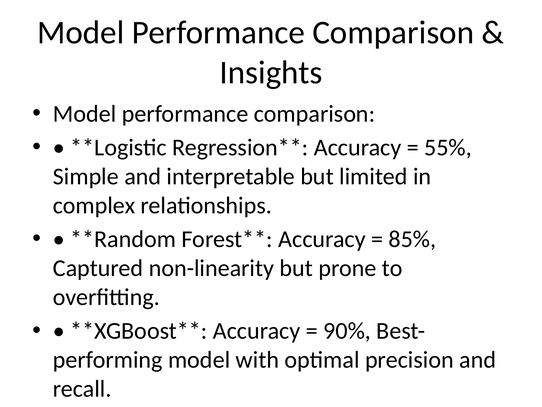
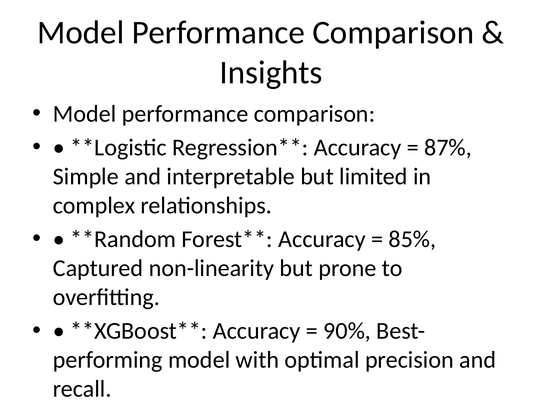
55%: 55% -> 87% (448, 147)
